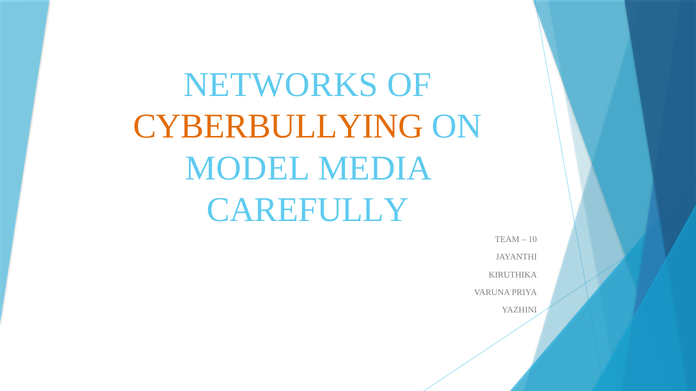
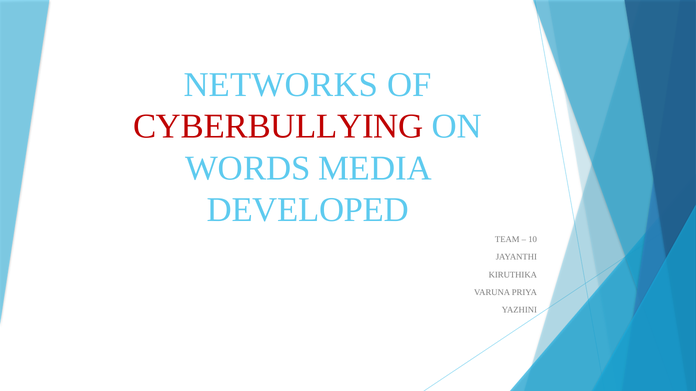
CYBERBULLYING colour: orange -> red (278, 127)
MODEL: MODEL -> WORDS (248, 168)
CAREFULLY: CAREFULLY -> DEVELOPED (308, 210)
